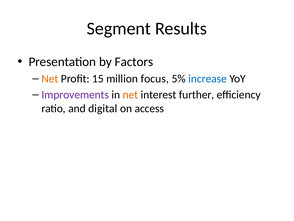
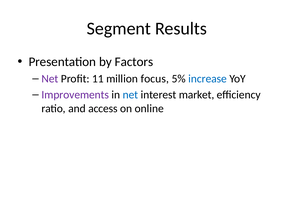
Net colour: orange -> purple (50, 79)
15: 15 -> 11 (98, 79)
net colour: orange -> blue (130, 95)
further: further -> market (197, 95)
digital: digital -> access (103, 108)
access: access -> online (149, 108)
